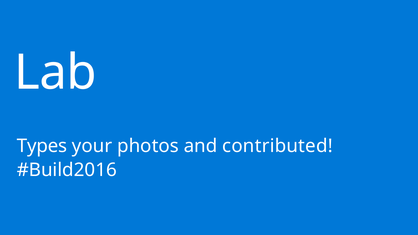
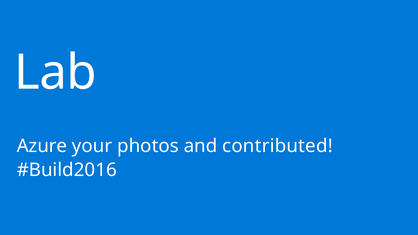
Types: Types -> Azure (42, 146)
